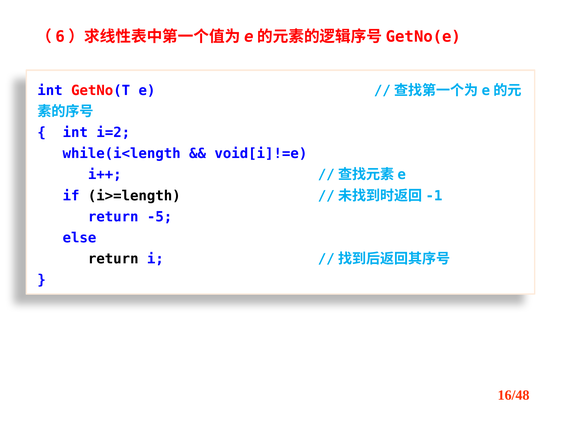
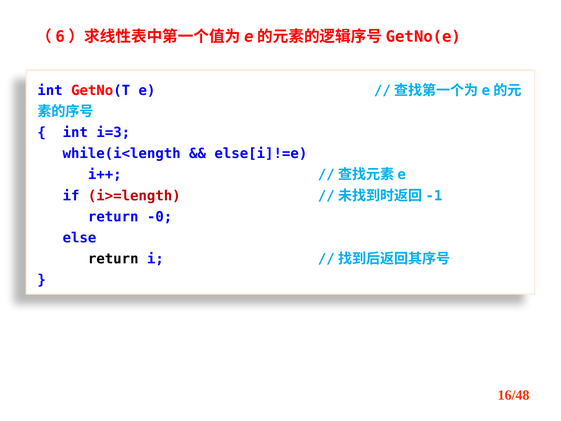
i=2: i=2 -> i=3 (113, 132)
void[i]!=e: void[i]!=e -> else[i]!=e (261, 153)
i>=length colour: black -> red (134, 196)
-5: -5 -> -0 (160, 217)
